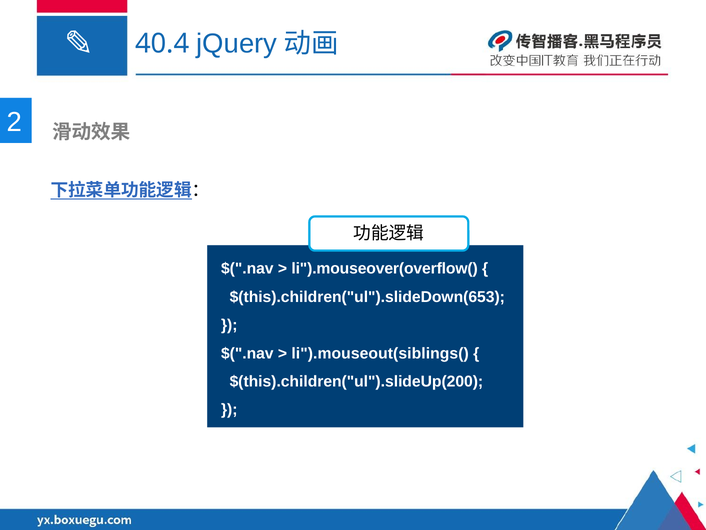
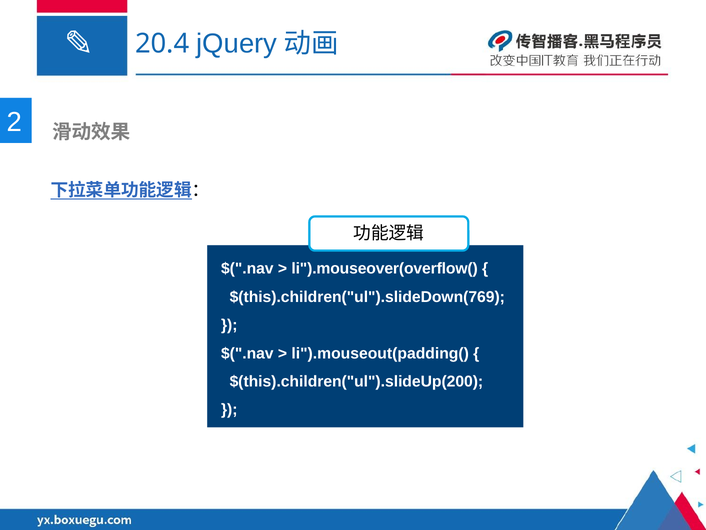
40.4: 40.4 -> 20.4 (162, 44)
$(this).children("ul").slideDown(653: $(this).children("ul").slideDown(653 -> $(this).children("ul").slideDown(769 (367, 297)
li").mouseout(siblings(: li").mouseout(siblings( -> li").mouseout(padding( (380, 353)
